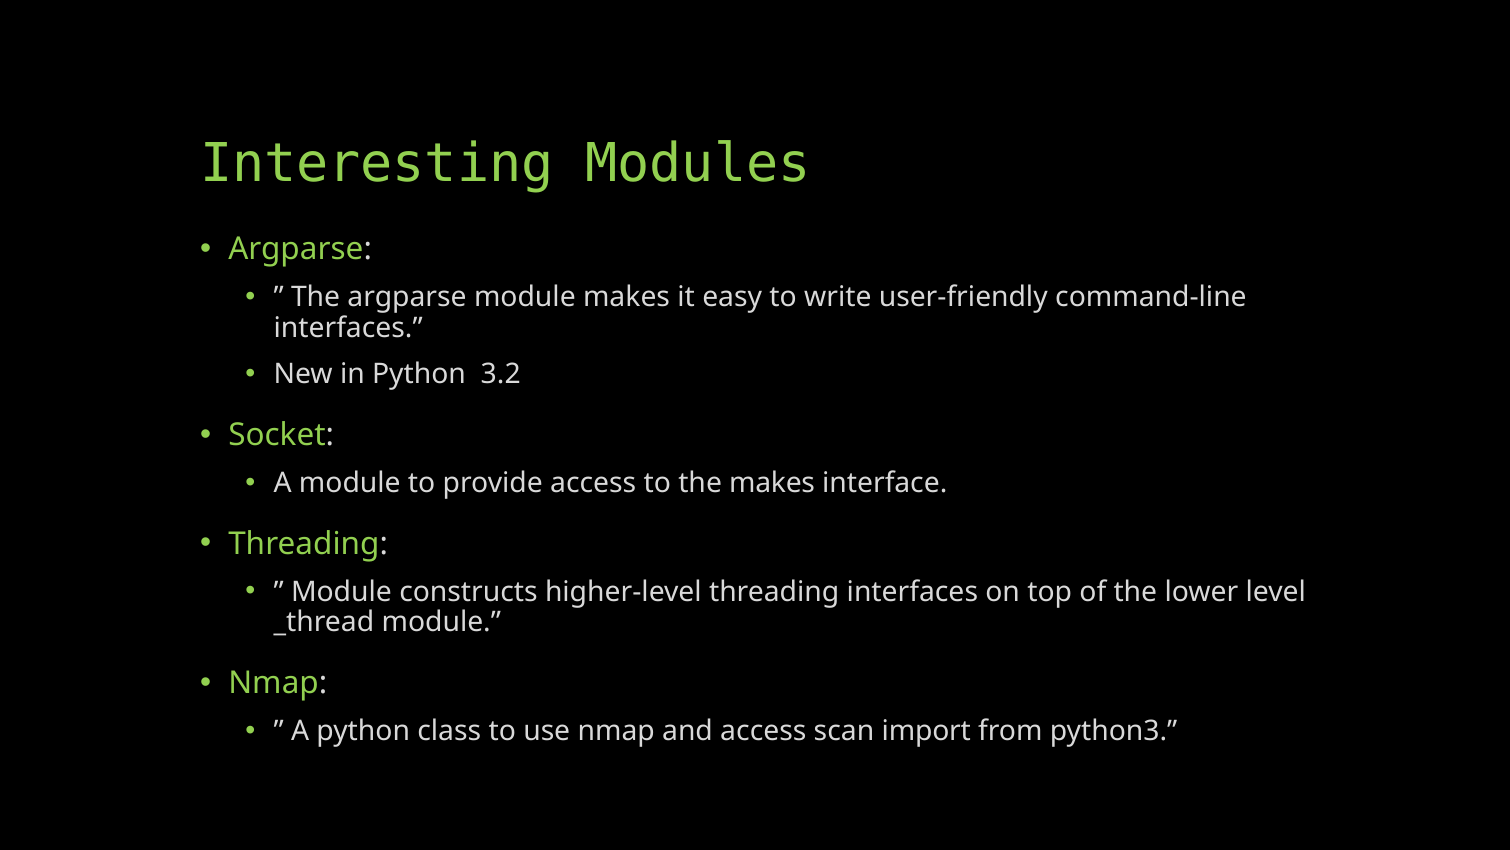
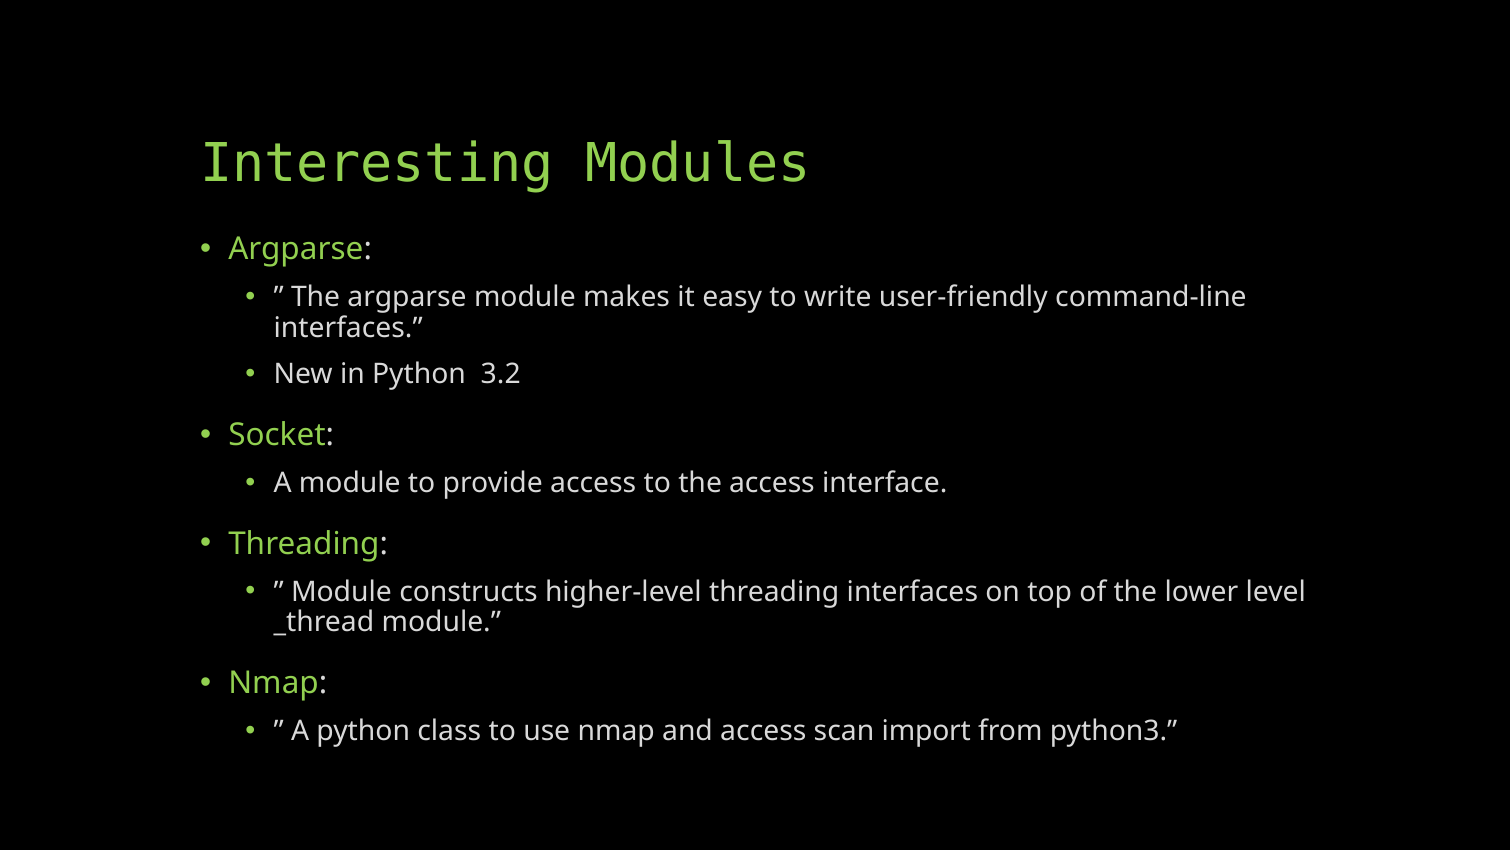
the makes: makes -> access (772, 483)
